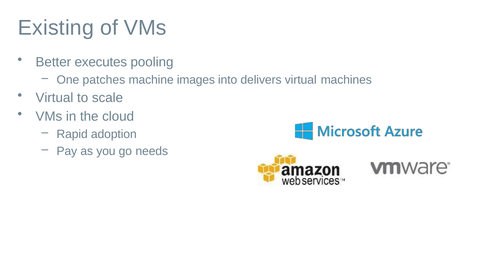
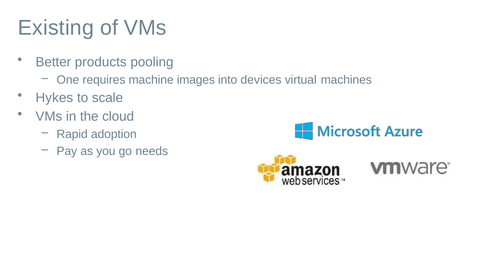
executes: executes -> products (101, 62)
patches: patches -> requires (104, 80)
delivers: delivers -> devices (261, 80)
Virtual: Virtual -> Hykes (54, 98)
